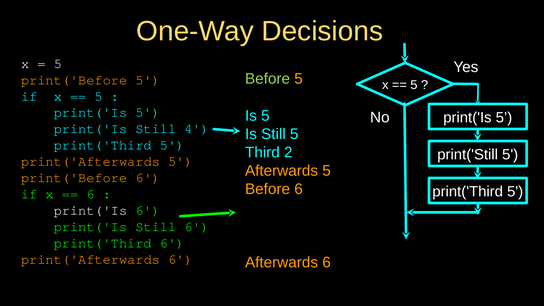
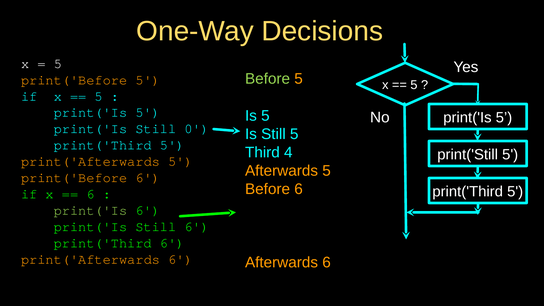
4: 4 -> 0 (197, 129)
2: 2 -> 4 (288, 152)
print('Is colour: white -> light green (91, 210)
